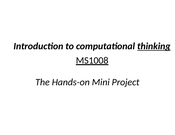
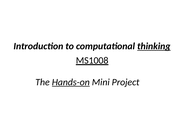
Hands-on underline: none -> present (71, 82)
